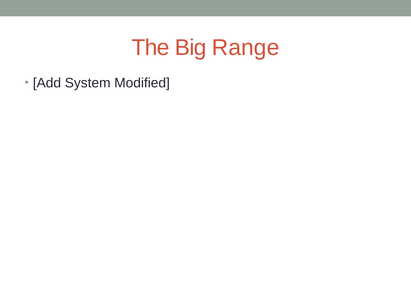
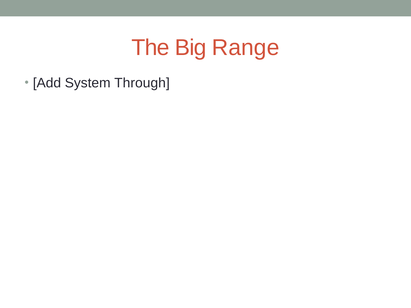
Modified: Modified -> Through (142, 83)
